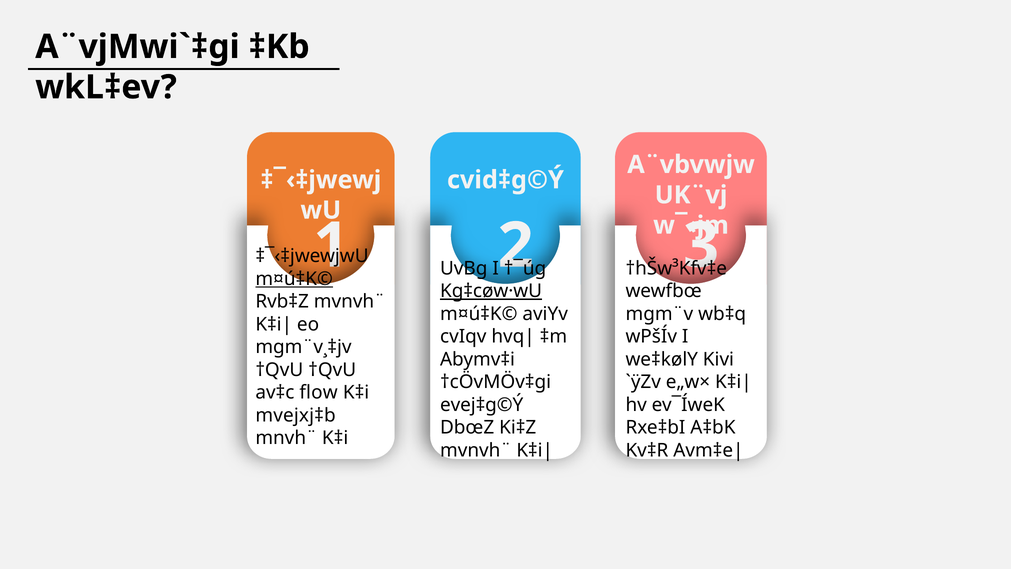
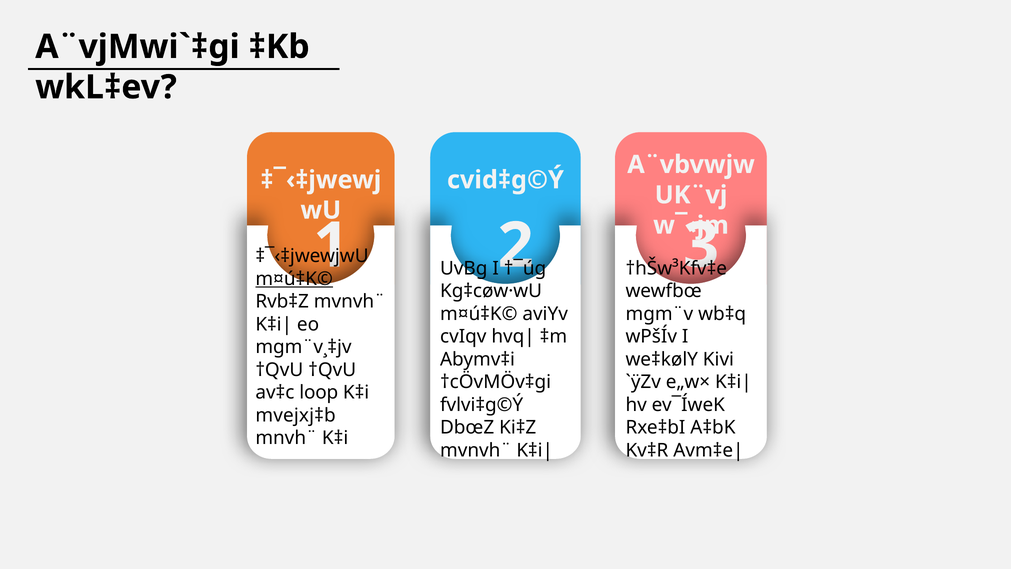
Kg‡cøw·wU underline: present -> none (491, 291)
flow: flow -> loop (319, 392)
evej‡g©Ý: evej‡g©Ý -> fvlvi‡g©Ý (482, 405)
